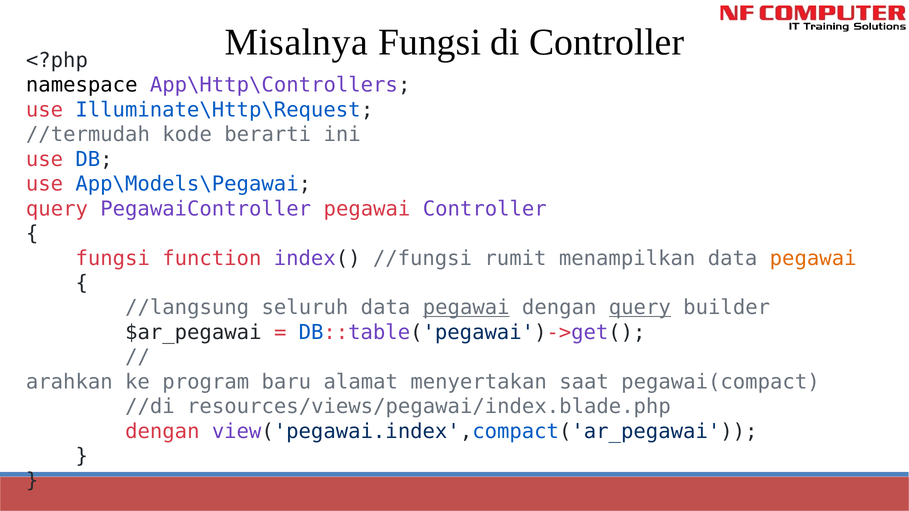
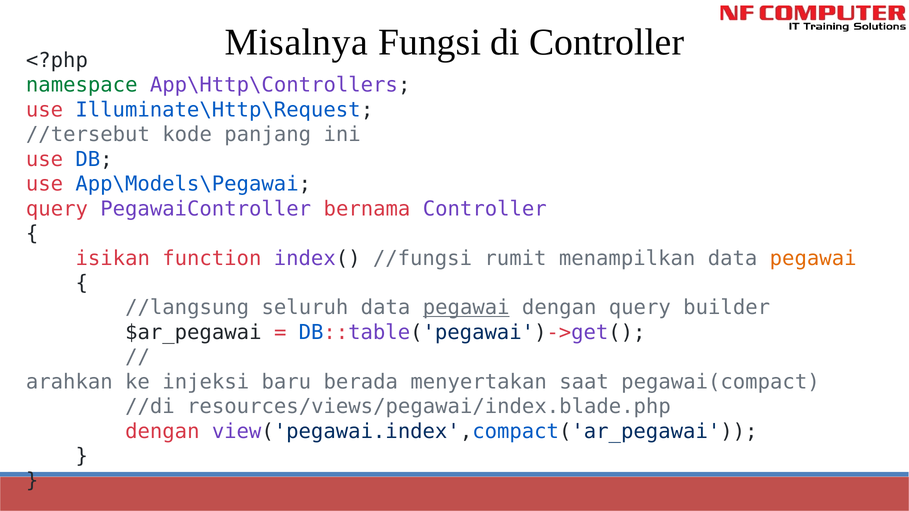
namespace colour: black -> green (82, 85)
//termudah: //termudah -> //tersebut (88, 135)
berarti: berarti -> panjang (268, 135)
PegawaiController pegawai: pegawai -> bernama (367, 209)
fungsi: fungsi -> isikan (113, 258)
query underline: present -> none (640, 308)
program: program -> injeksi (206, 382)
alamat: alamat -> berada (361, 382)
